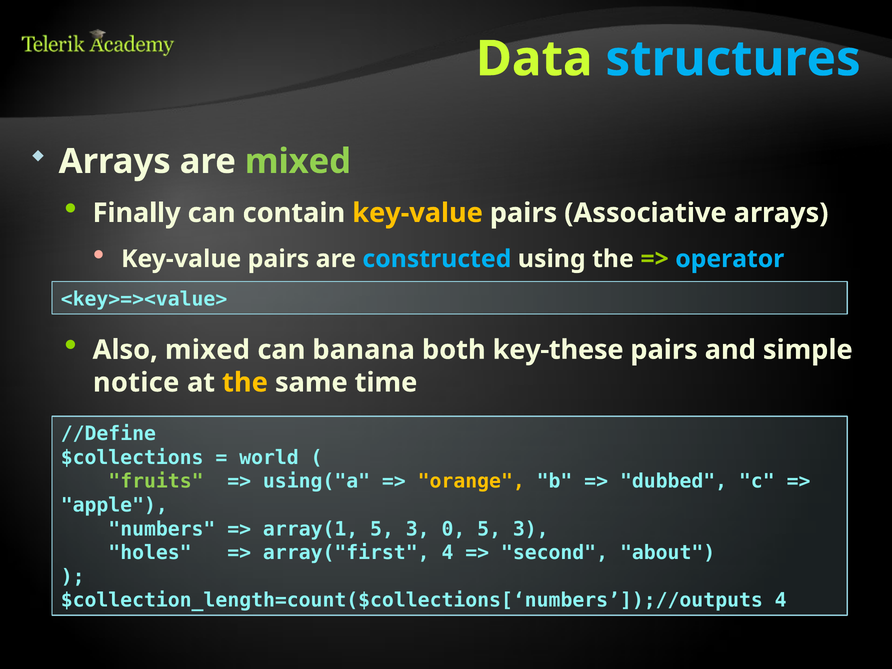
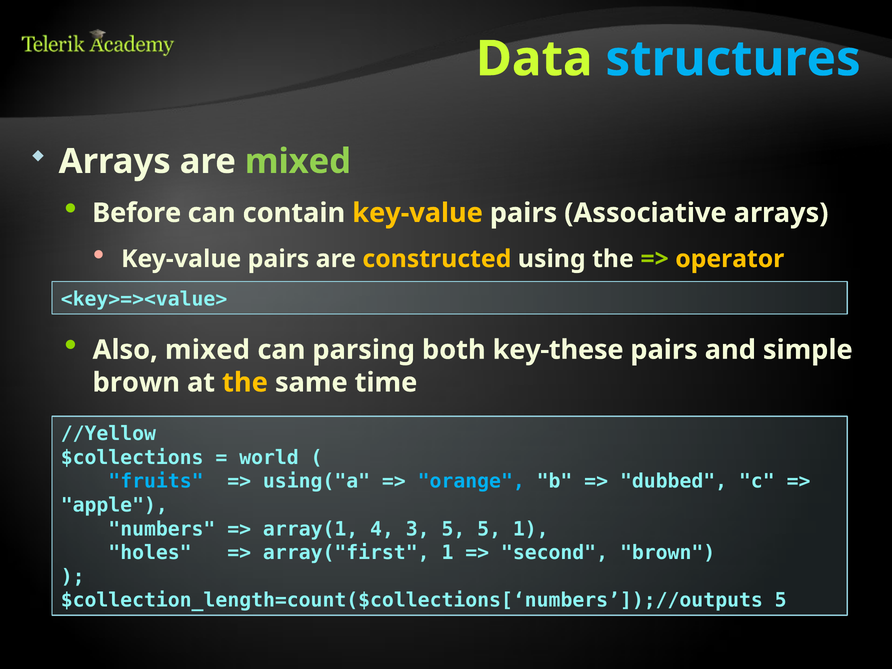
Finally: Finally -> Before (137, 213)
constructed colour: light blue -> yellow (437, 259)
operator colour: light blue -> yellow (730, 259)
banana: banana -> parsing (364, 350)
notice: notice -> brown (136, 383)
//Define: //Define -> //Yellow (108, 434)
fruits colour: light green -> light blue (156, 481)
orange colour: yellow -> light blue (471, 481)
array(1 5: 5 -> 4 (382, 529)
3 0: 0 -> 5 (453, 529)
3: 3 -> 1 (531, 529)
array("first 4: 4 -> 1 (448, 553)
second about: about -> brown (668, 553)
$collection_length=count($collections[‘numbers’]);//outputs 4: 4 -> 5 (781, 600)
